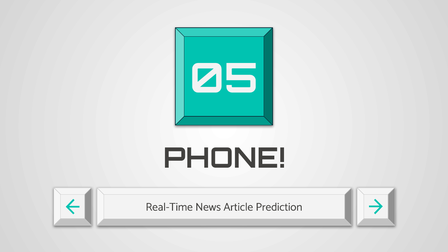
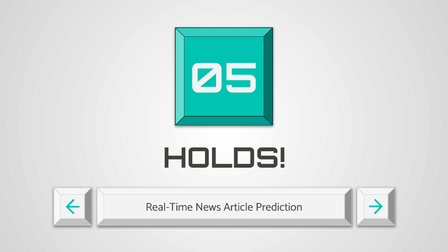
PHONE: PHONE -> HOLDS (224, 158)
